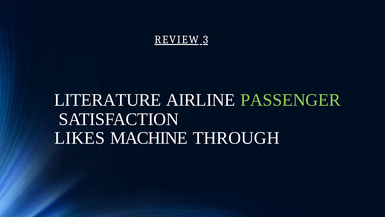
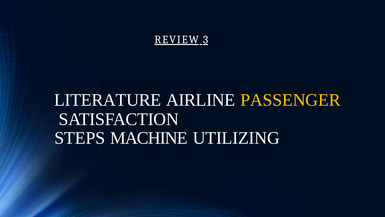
PASSENGER colour: light green -> yellow (290, 100)
LIKES: LIKES -> STEPS (80, 138)
THROUGH: THROUGH -> UTILIZING (236, 138)
